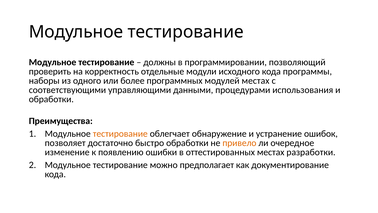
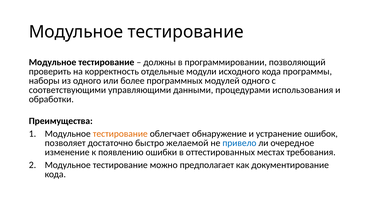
модулей местах: местах -> одного (256, 81)
быстро обработки: обработки -> желаемой (187, 143)
привело colour: orange -> blue (239, 143)
разработки: разработки -> требования (311, 152)
